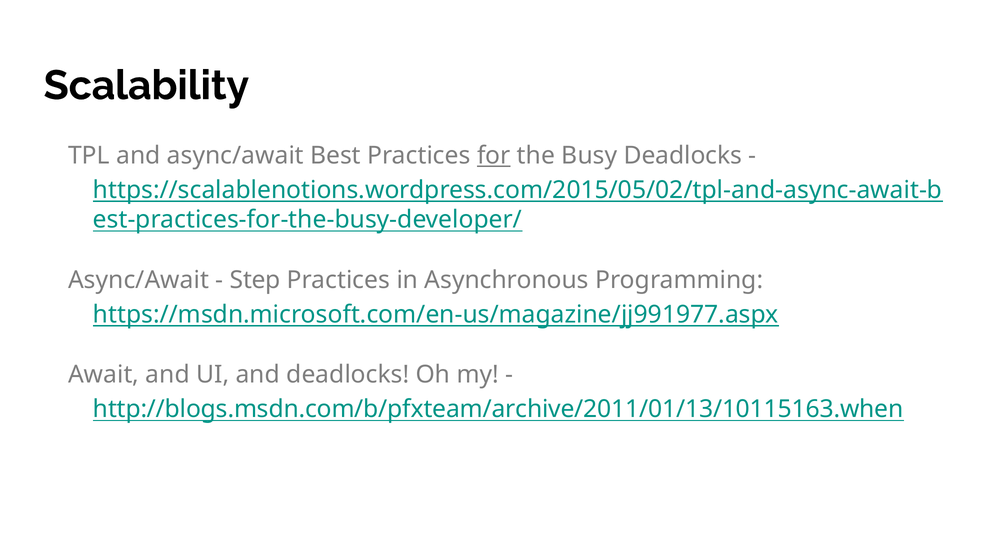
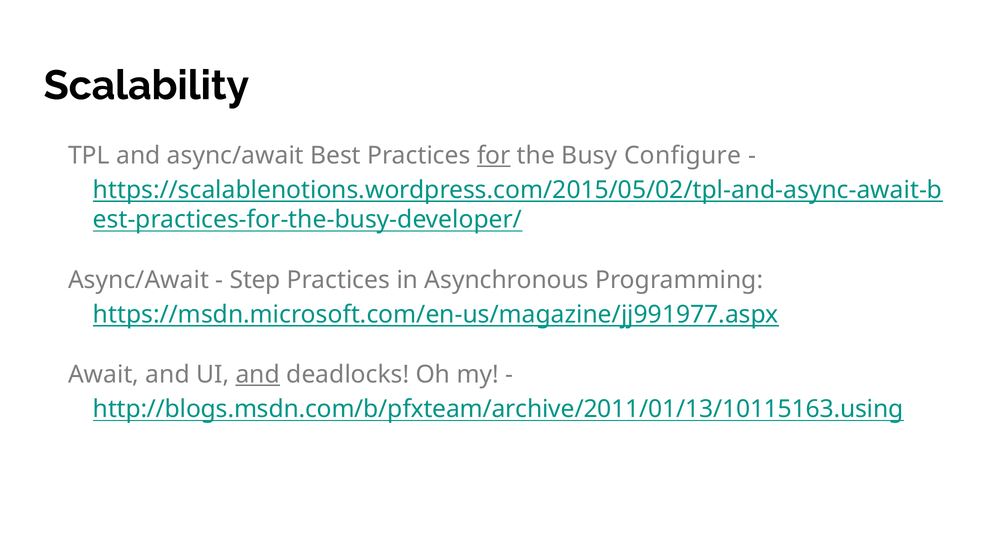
Busy Deadlocks: Deadlocks -> Configure (683, 155)
and underline: none -> present (258, 374)
http://blogs.msdn.com/b/pfxteam/archive/2011/01/13/10115163.when: http://blogs.msdn.com/b/pfxteam/archive/2011/01/13/10115163.when -> http://blogs.msdn.com/b/pfxteam/archive/2011/01/13/10115163.using (498, 409)
